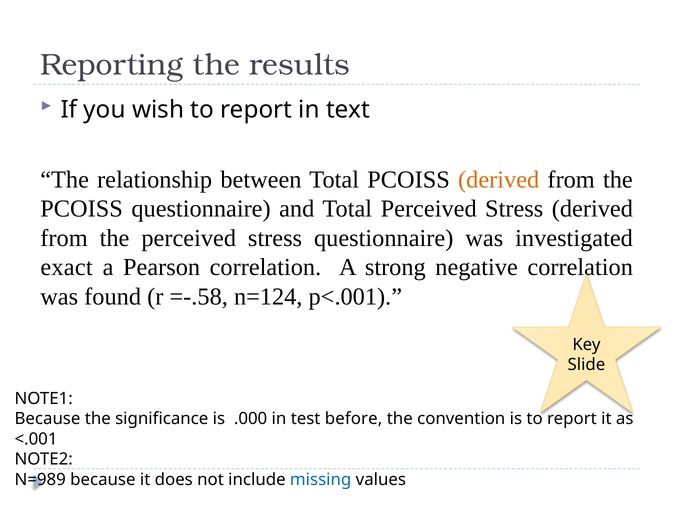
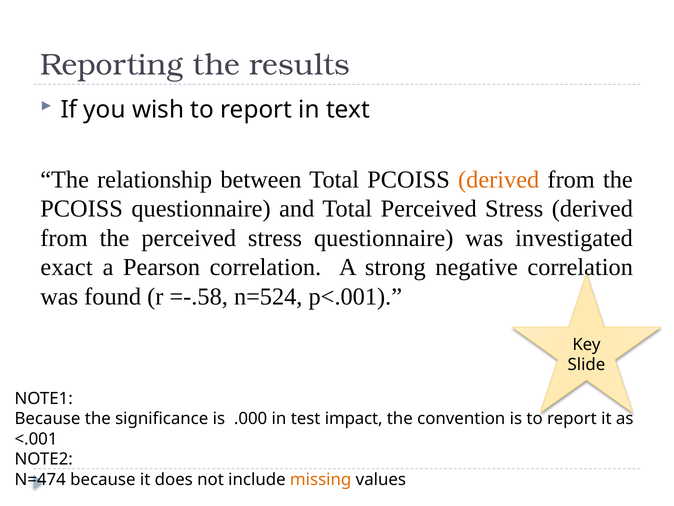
n=124: n=124 -> n=524 (268, 296)
before: before -> impact (354, 418)
N=989: N=989 -> N=474 (40, 479)
missing colour: blue -> orange (321, 479)
